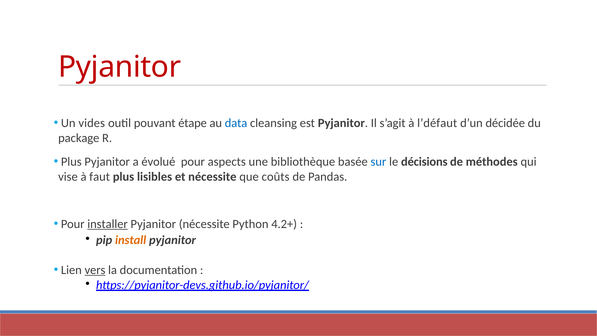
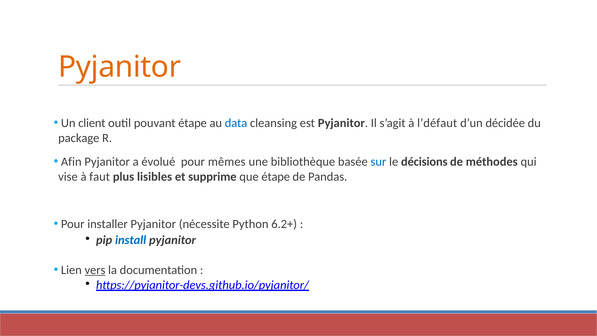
Pyjanitor colour: red -> orange (120, 67)
vides: vides -> client (92, 123)
Plus: Plus -> Afin (71, 162)
aspects: aspects -> mêmes (227, 162)
et nécessite: nécessite -> supprime (212, 177)
que coûts: coûts -> étape (276, 177)
installer underline: present -> none (108, 224)
4.2+: 4.2+ -> 6.2+ (284, 224)
install colour: orange -> blue (131, 240)
